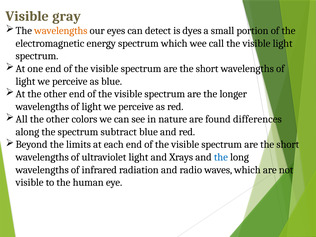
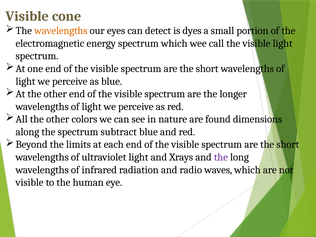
gray: gray -> cone (67, 16)
differences: differences -> dimensions (257, 119)
the colour: blue -> purple (221, 157)
